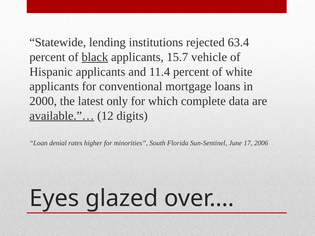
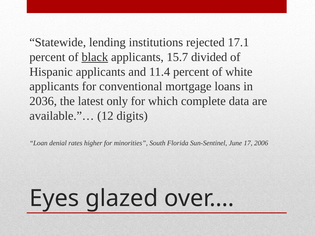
63.4: 63.4 -> 17.1 (238, 42)
vehicle: vehicle -> divided (209, 57)
2000: 2000 -> 2036 (43, 101)
available.”… underline: present -> none (62, 116)
